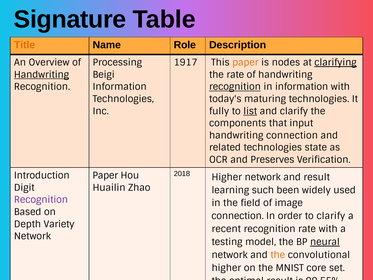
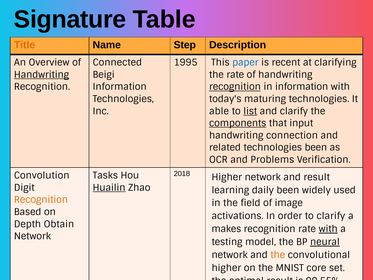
Role: Role -> Step (185, 45)
Processing: Processing -> Connected (117, 63)
1917: 1917 -> 1995 (186, 63)
paper colour: orange -> blue (245, 63)
nodes: nodes -> recent (286, 63)
clarifying underline: present -> none (335, 63)
fully: fully -> able (219, 111)
components underline: none -> present (238, 123)
technologies state: state -> been (316, 147)
Preserves: Preserves -> Problems (272, 160)
Introduction: Introduction -> Convolution (42, 175)
Paper: Paper -> Tasks (105, 175)
Huailin underline: none -> present (109, 188)
such: such -> daily (263, 190)
Recognition colour: purple -> orange (41, 200)
connection: connection -> activations (238, 216)
Variety: Variety -> Obtain (59, 224)
recent: recent -> makes (226, 229)
with underline: none -> present (328, 229)
